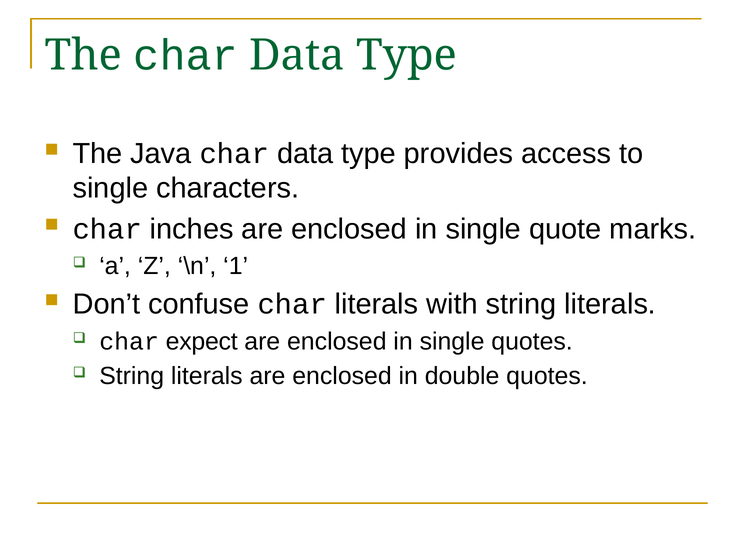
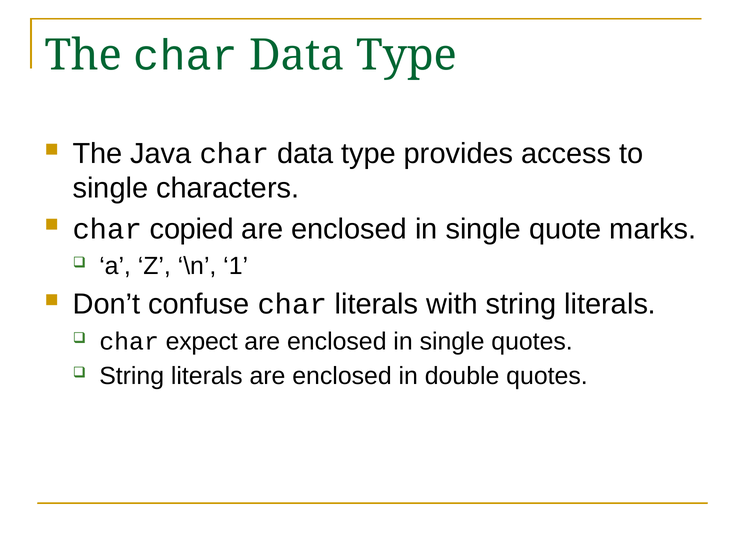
inches: inches -> copied (192, 229)
